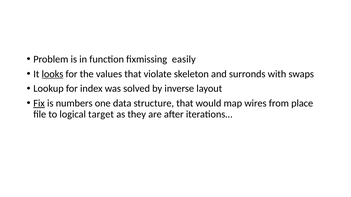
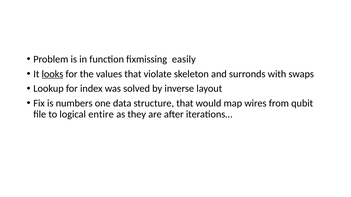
Fix underline: present -> none (39, 103)
place: place -> qubit (302, 103)
target: target -> entire (101, 115)
